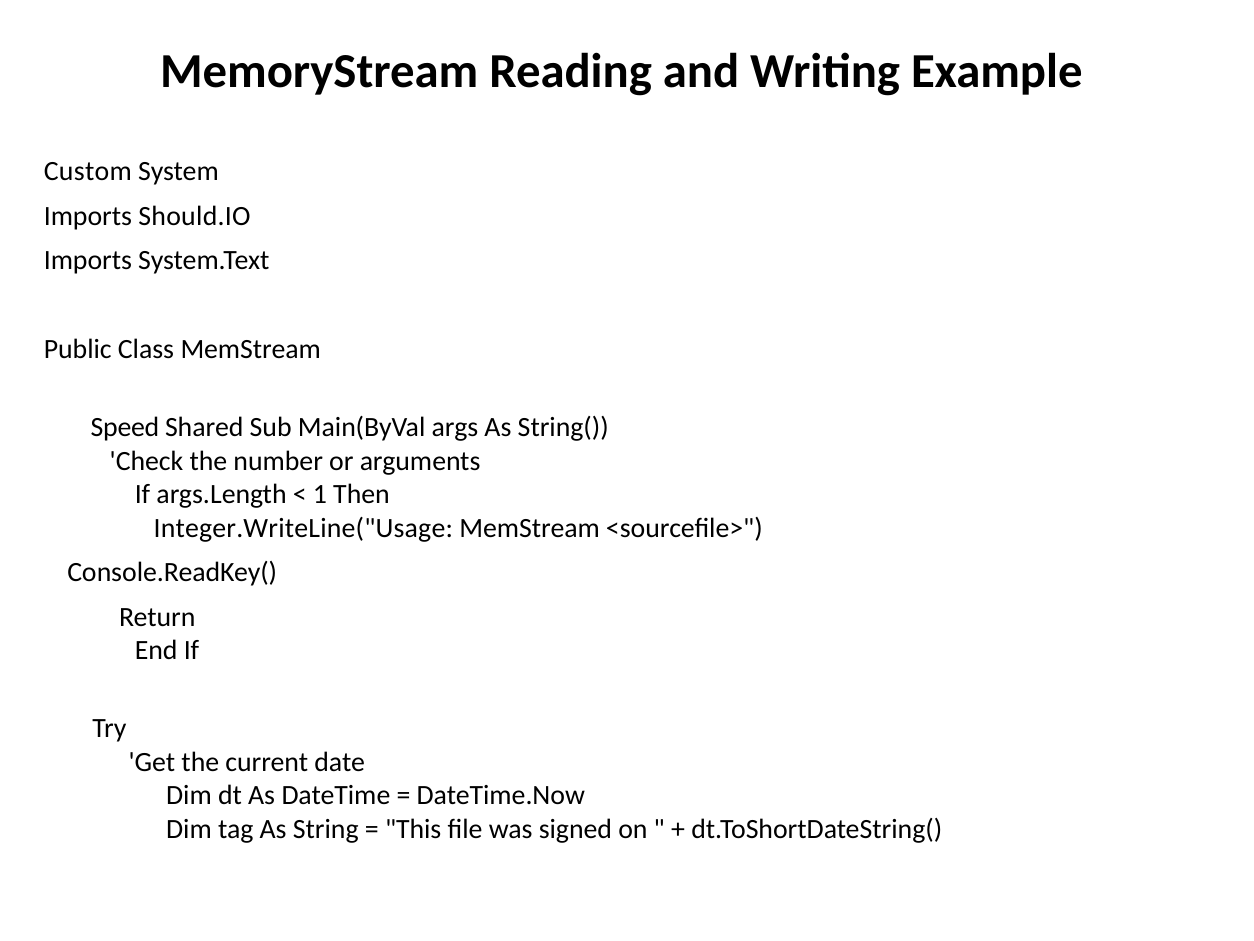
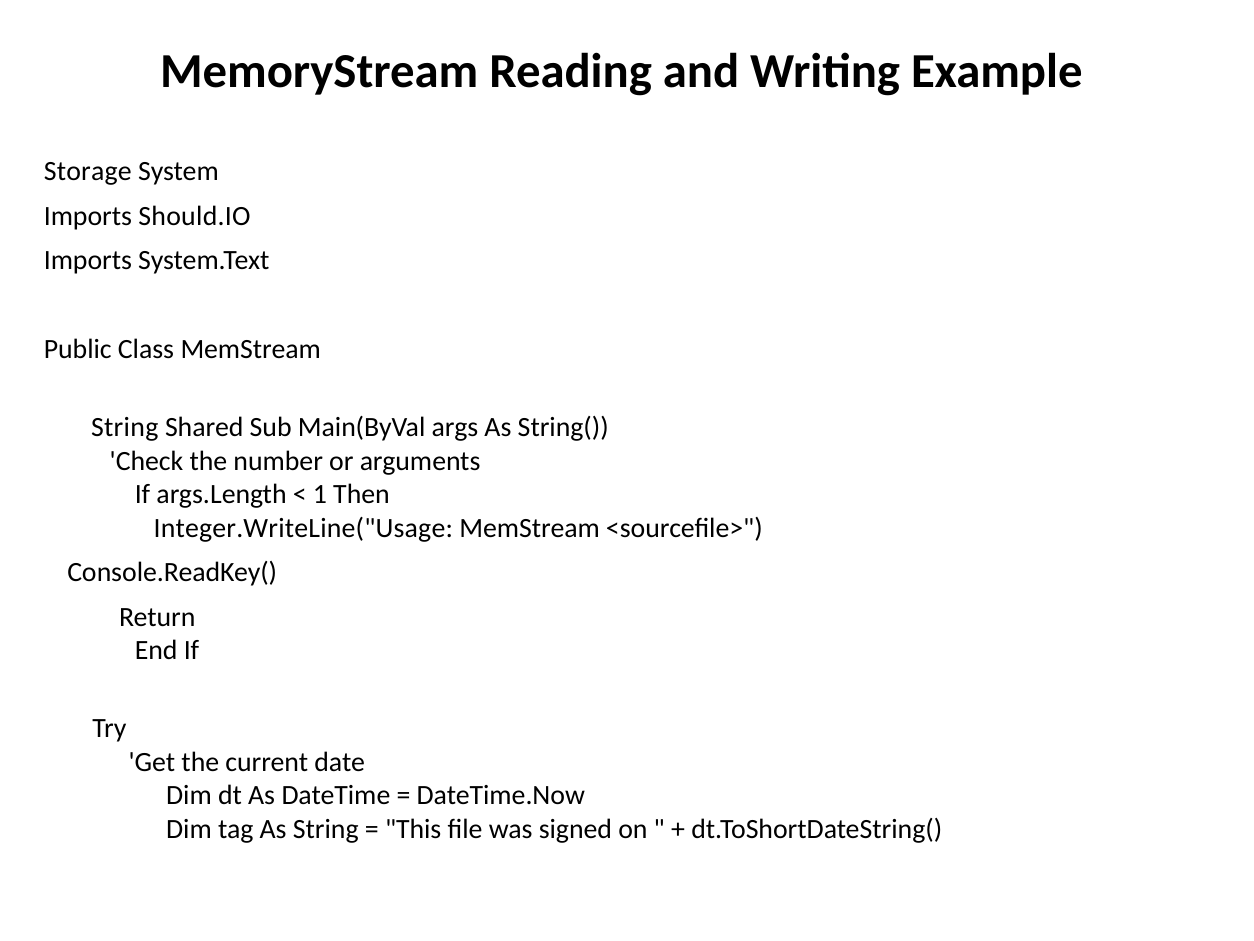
Custom: Custom -> Storage (88, 171)
Speed: Speed -> String (125, 428)
